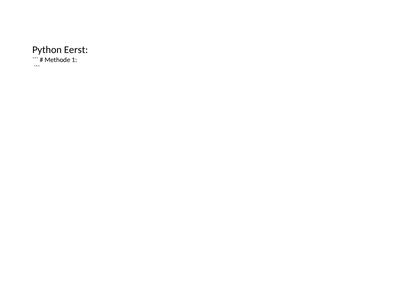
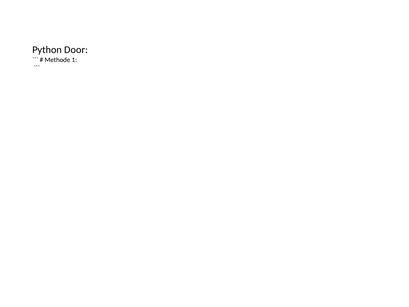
Eerst: Eerst -> Door (76, 50)
